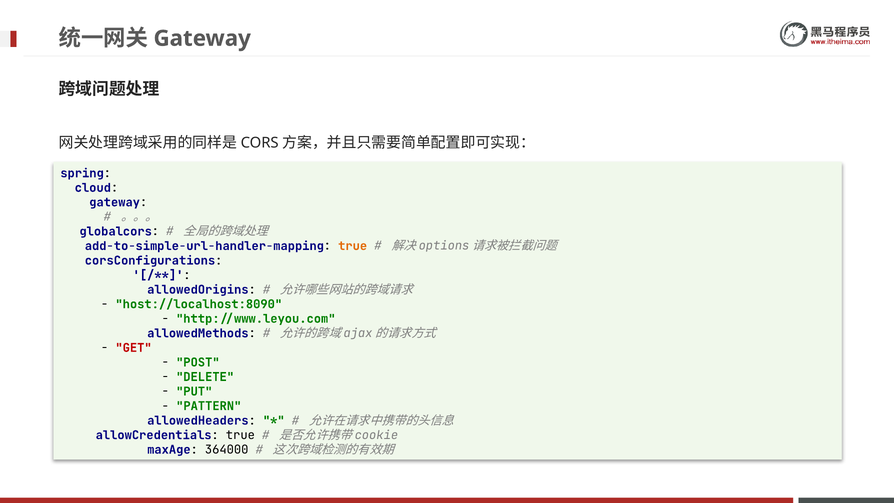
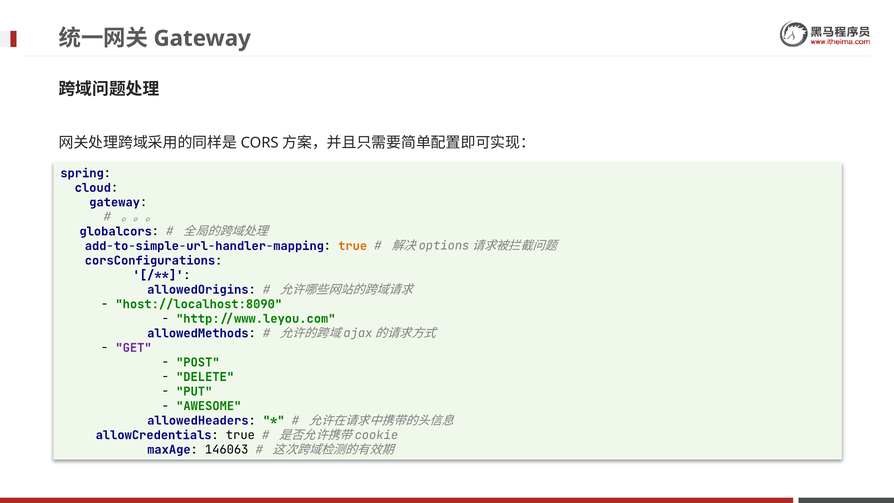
GET colour: red -> purple (134, 348)
PATTERN: PATTERN -> AWESOME (209, 406)
364000: 364000 -> 146063 (227, 450)
